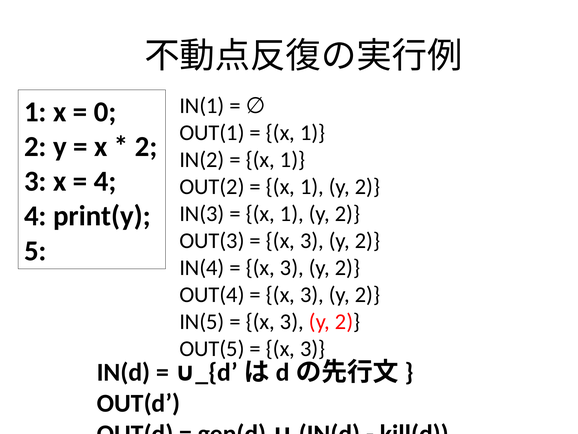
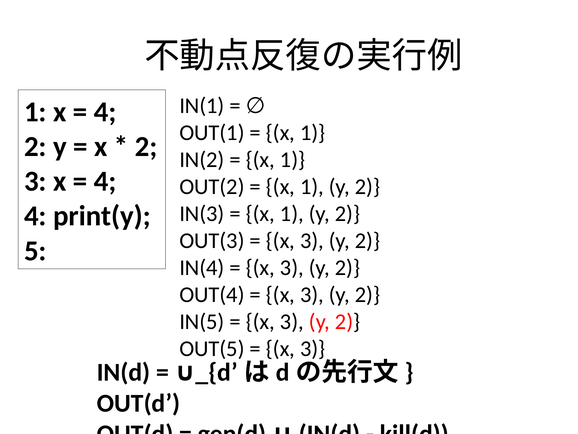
0: 0 -> 4 (105, 112)
